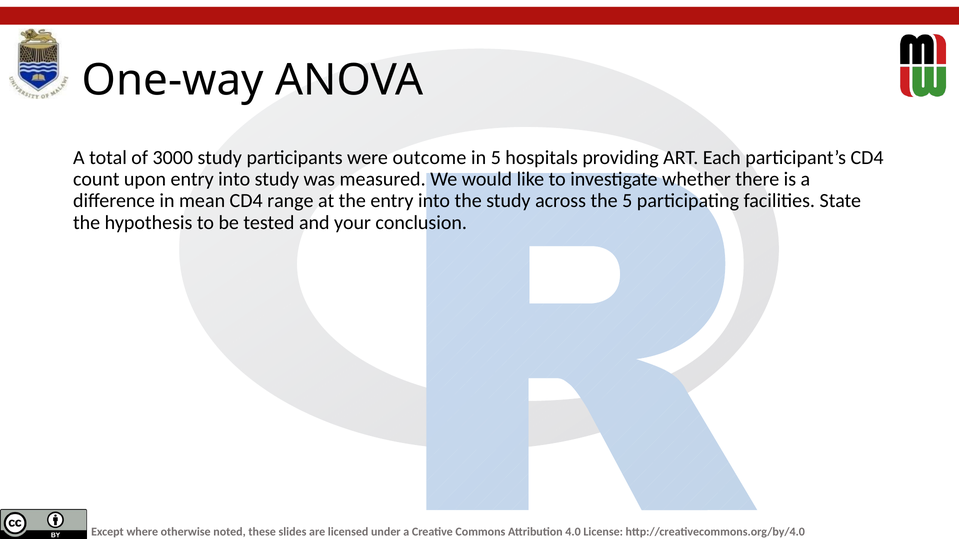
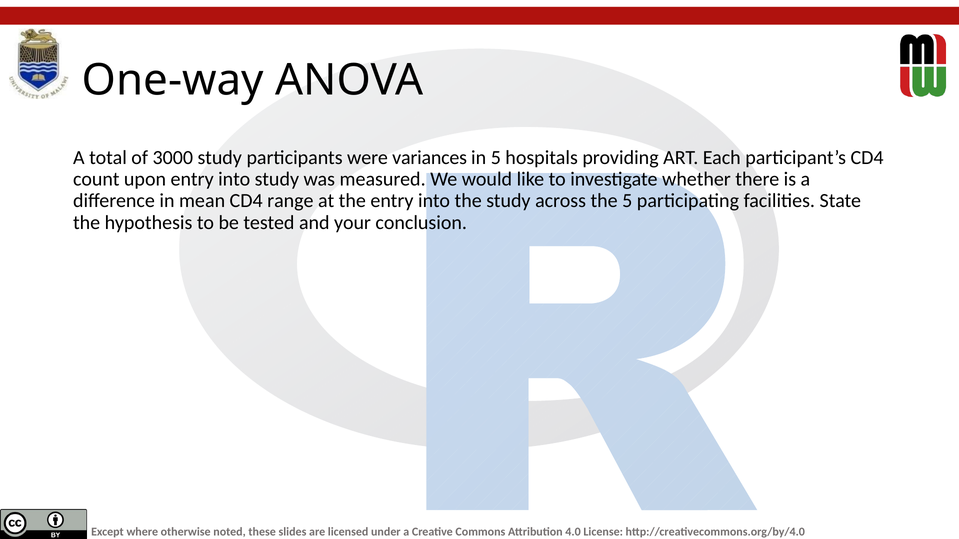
outcome: outcome -> variances (430, 158)
